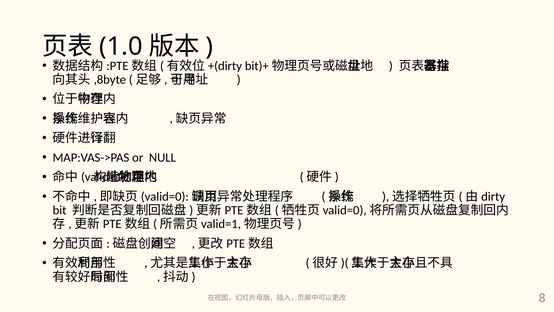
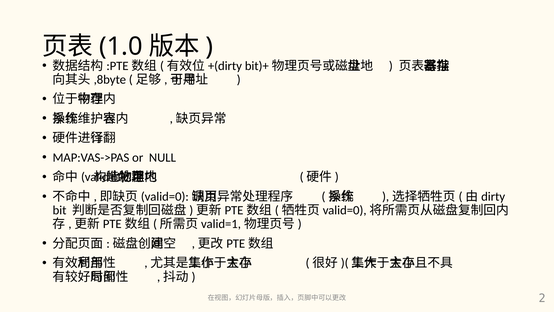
8: 8 -> 2 (542, 298)
